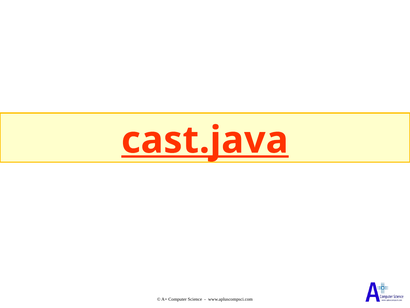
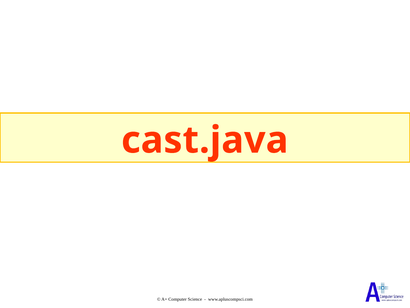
cast.java underline: present -> none (205, 140)
